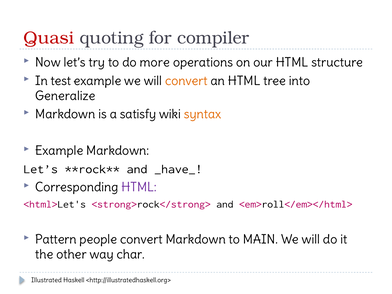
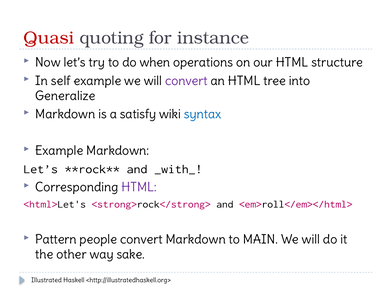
compiler: compiler -> instance (213, 38)
more: more -> when (155, 63)
test: test -> self (61, 81)
convert colour: orange -> purple (186, 81)
syntax colour: orange -> blue (203, 114)
_have_: _have_ -> _with_ (178, 169)
char: char -> sake (131, 255)
